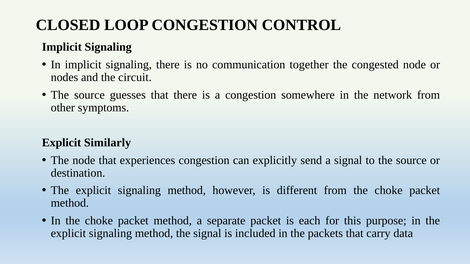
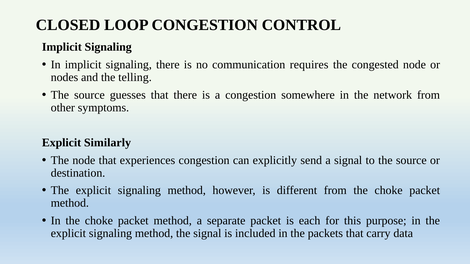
together: together -> requires (309, 65)
circuit: circuit -> telling (135, 77)
